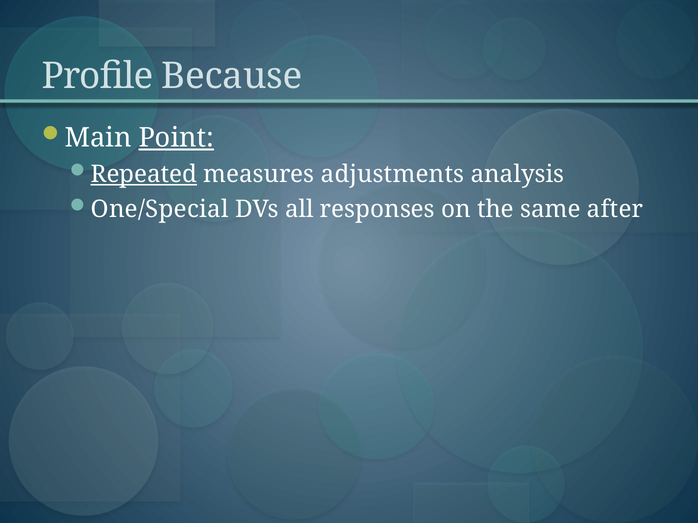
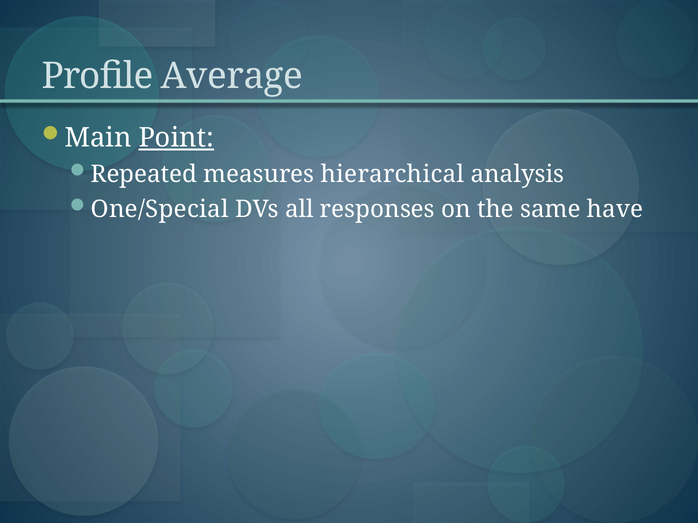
Because: Because -> Average (232, 76)
Repeated underline: present -> none (144, 174)
adjustments: adjustments -> hierarchical (392, 174)
after: after -> have (615, 209)
